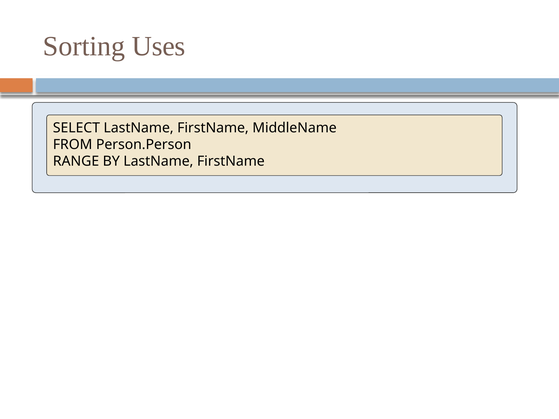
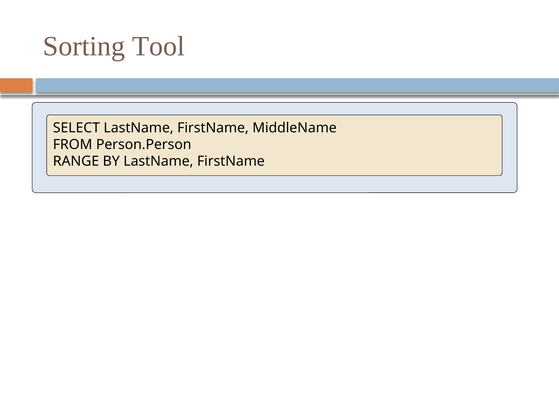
Uses: Uses -> Tool (159, 46)
